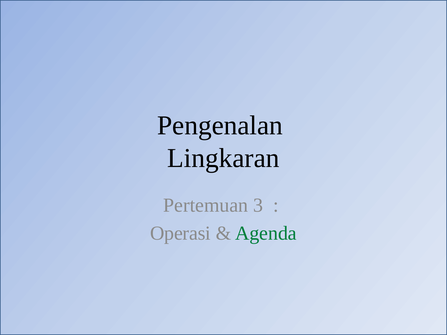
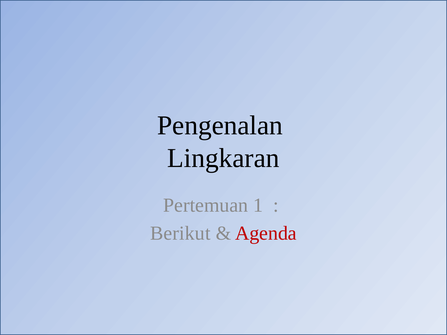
3: 3 -> 1 (258, 206)
Operasi: Operasi -> Berikut (180, 233)
Agenda colour: green -> red (266, 233)
